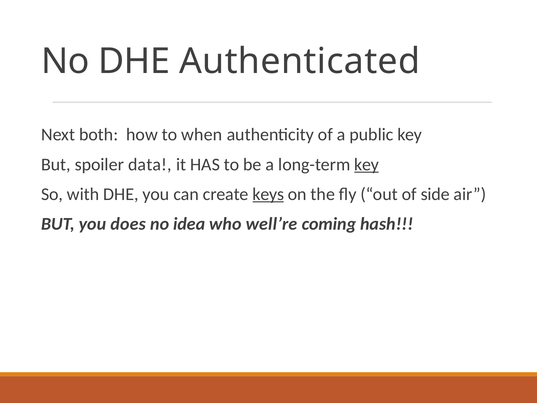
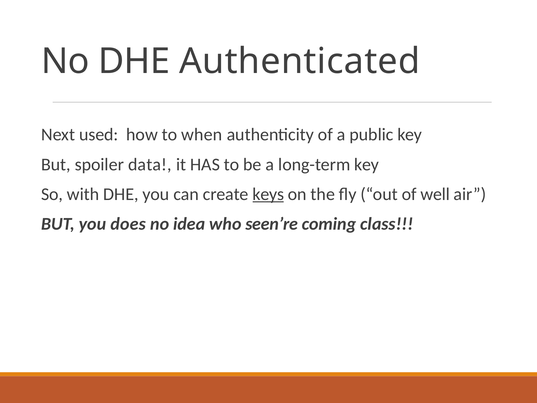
both: both -> used (99, 135)
key underline: present -> none (367, 164)
side: side -> well (435, 194)
well’re: well’re -> seen’re (272, 224)
hash: hash -> class (387, 224)
